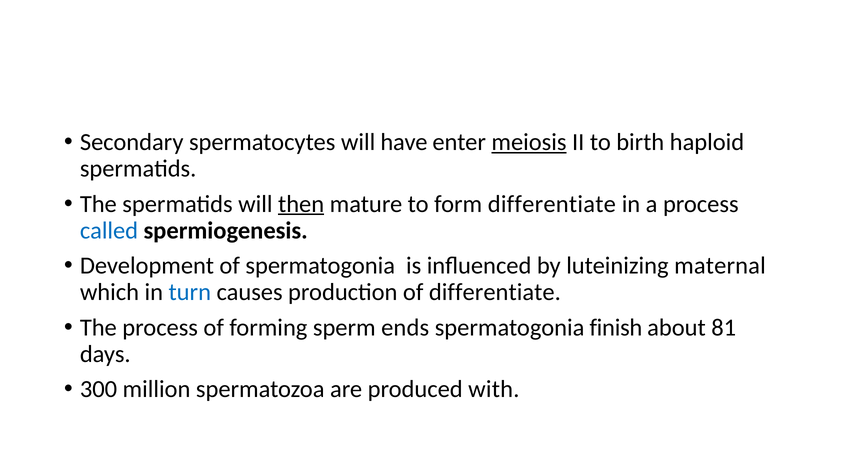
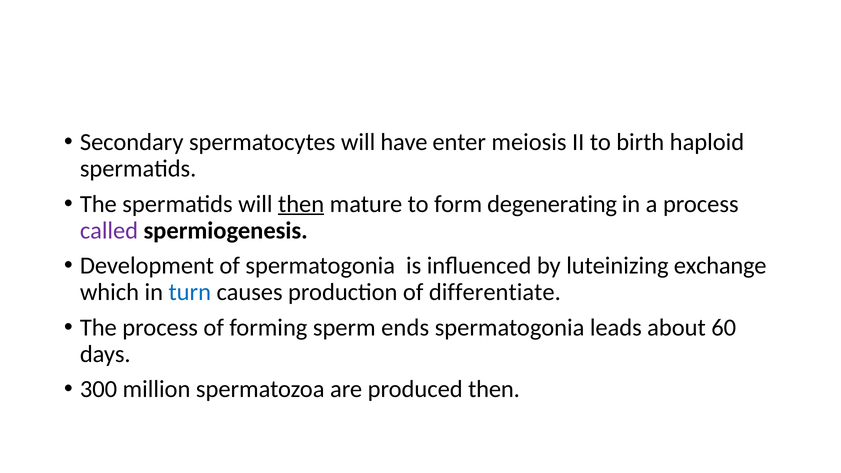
meiosis underline: present -> none (529, 142)
form differentiate: differentiate -> degenerating (552, 204)
called colour: blue -> purple (109, 230)
maternal: maternal -> exchange (720, 266)
finish: finish -> leads (616, 327)
81: 81 -> 60 (724, 327)
produced with: with -> then (494, 389)
